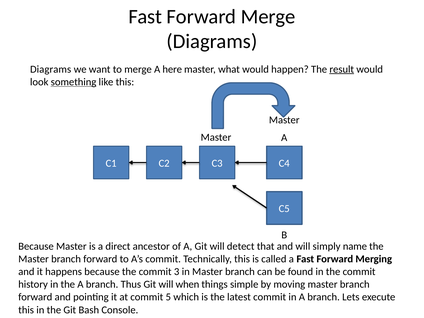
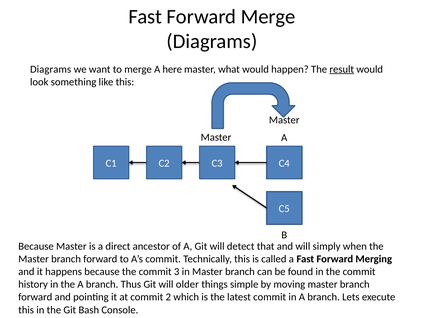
something underline: present -> none (74, 82)
name: name -> when (355, 246)
when: when -> older (187, 284)
5: 5 -> 2 (168, 297)
